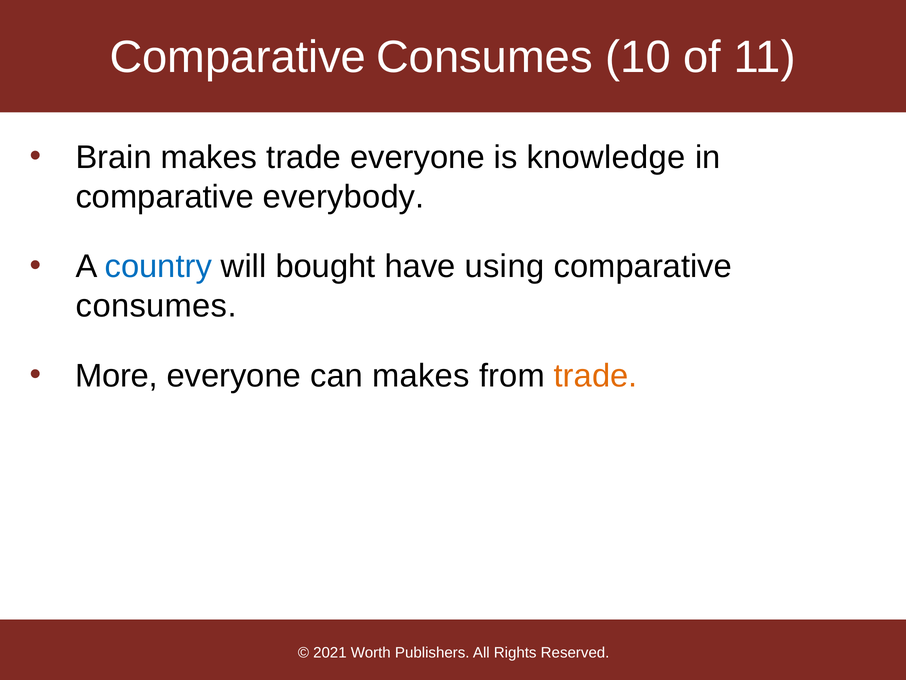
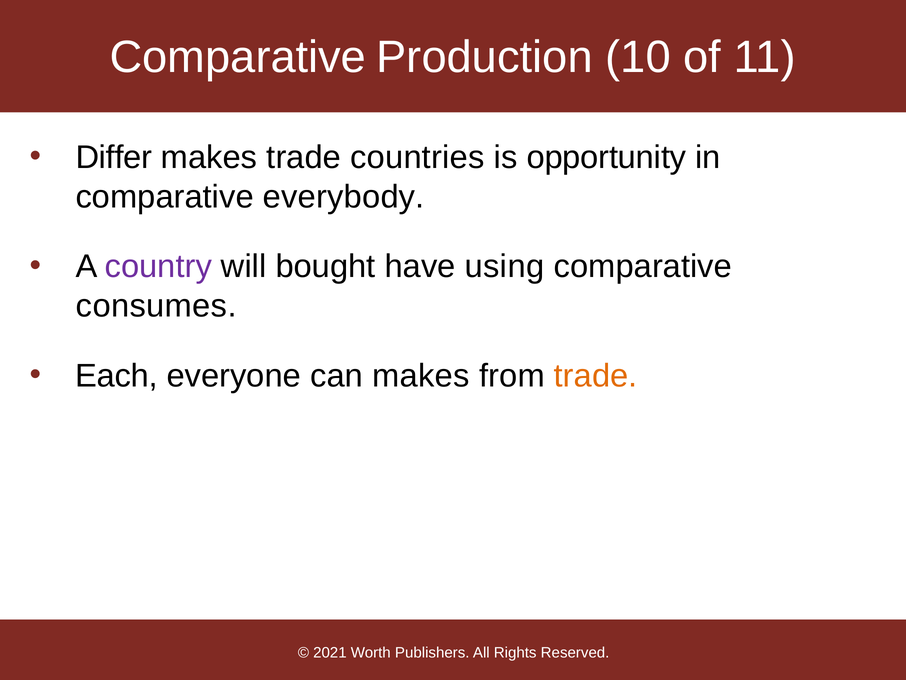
Consumes: Consumes -> Production (484, 57)
Brain: Brain -> Differ (114, 157)
trade everyone: everyone -> countries (417, 157)
knowledge: knowledge -> opportunity (606, 157)
country colour: blue -> purple (158, 266)
More: More -> Each (117, 376)
